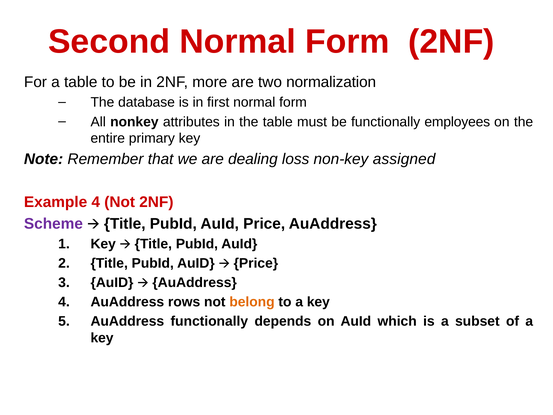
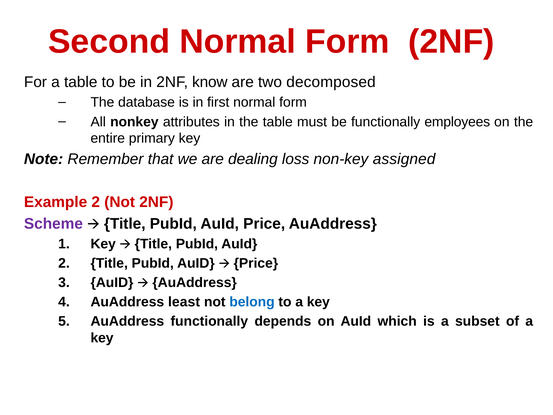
more: more -> know (210, 82)
normalization: normalization -> decomposed (331, 82)
Example 4: 4 -> 2 (96, 202)
rows: rows -> least (184, 302)
belong colour: orange -> blue (252, 302)
